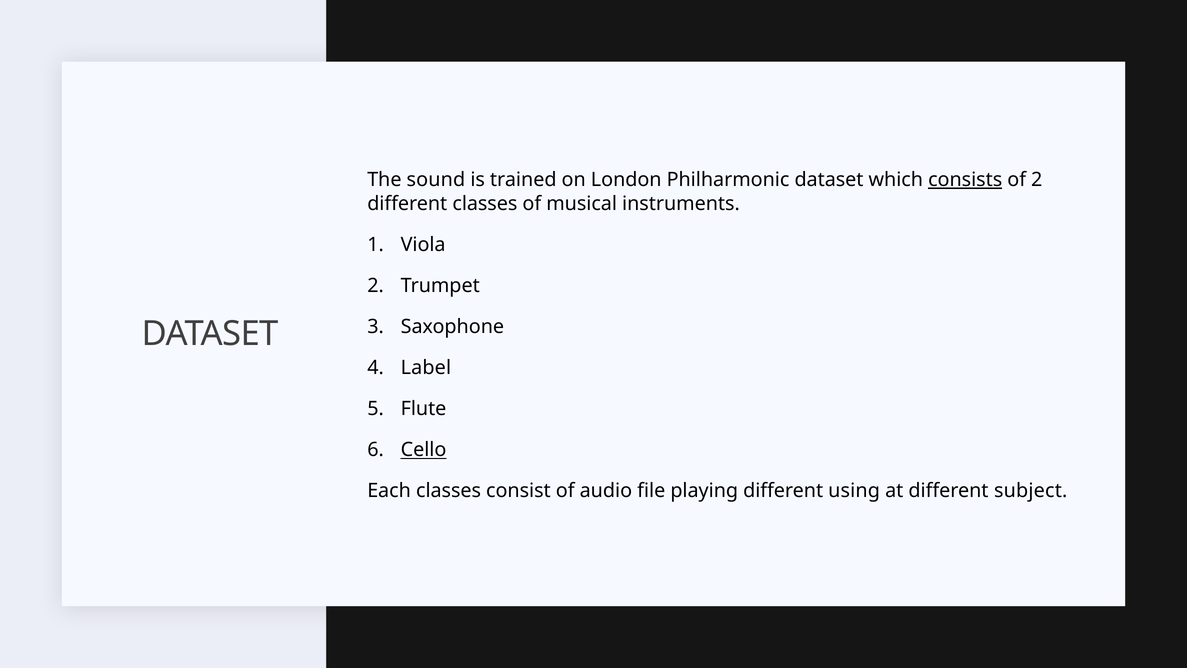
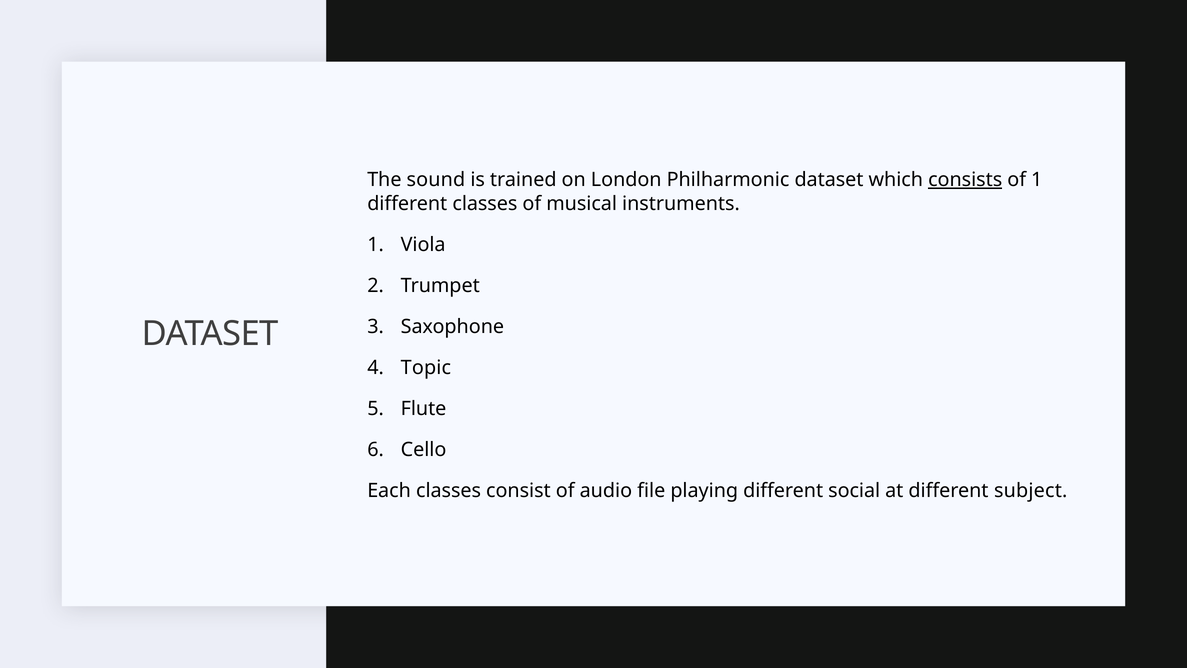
of 2: 2 -> 1 (1037, 180)
Label: Label -> Topic (426, 368)
Cello underline: present -> none (424, 450)
using: using -> social (854, 491)
